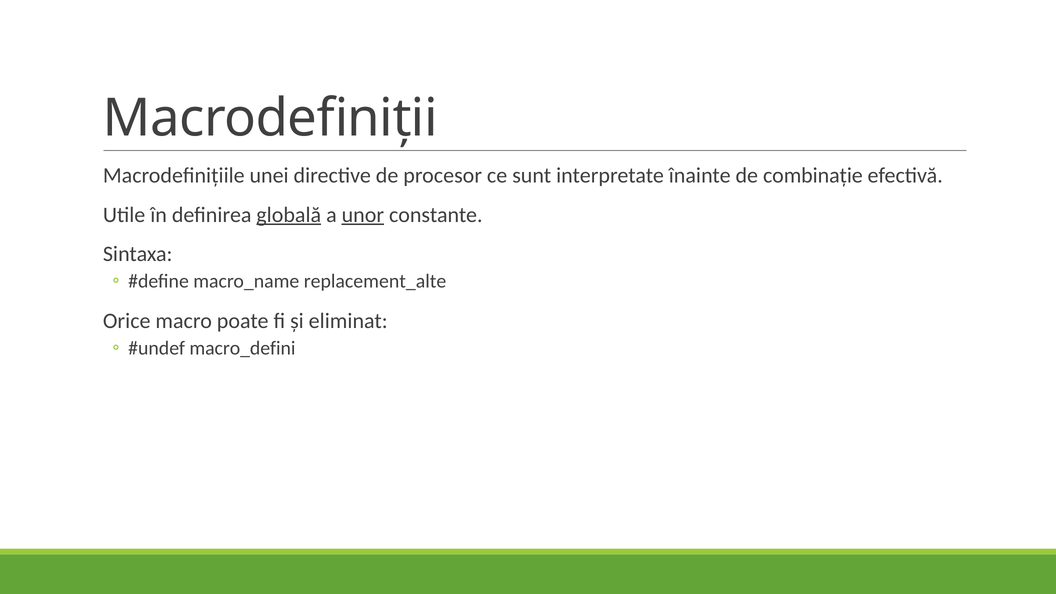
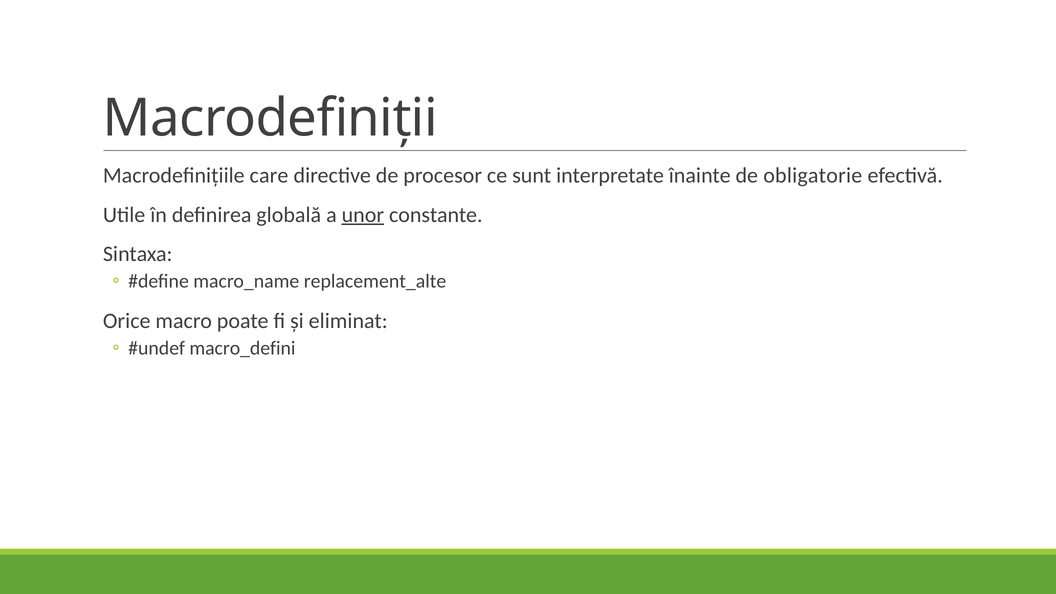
unei: unei -> care (269, 176)
combinație: combinație -> obligatorie (813, 176)
globală underline: present -> none (289, 215)
